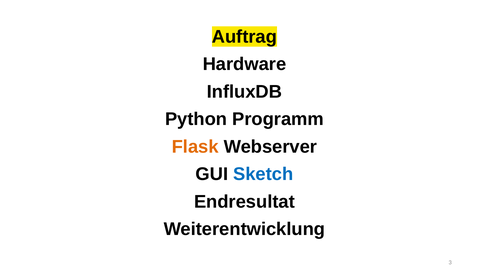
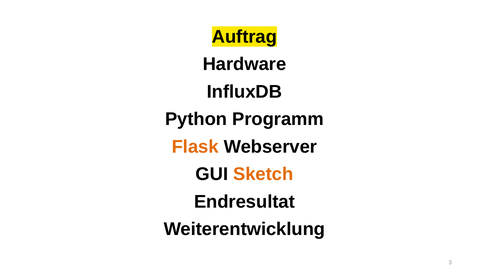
Sketch colour: blue -> orange (263, 174)
